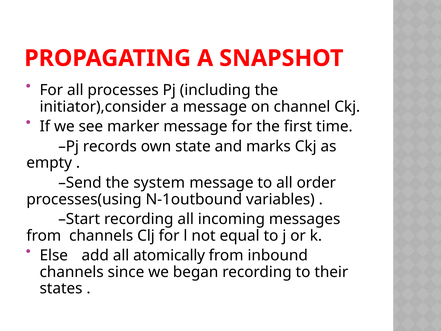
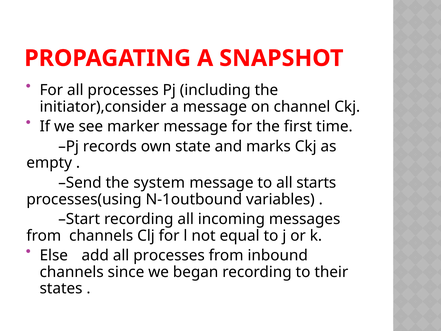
order: order -> starts (316, 183)
add all atomically: atomically -> processes (169, 255)
